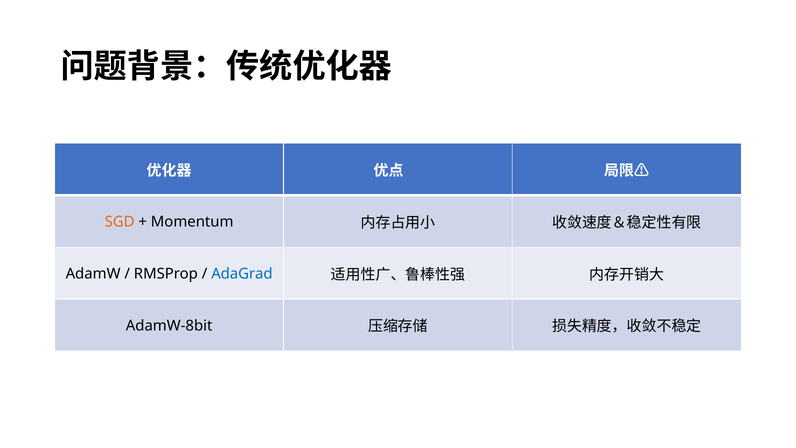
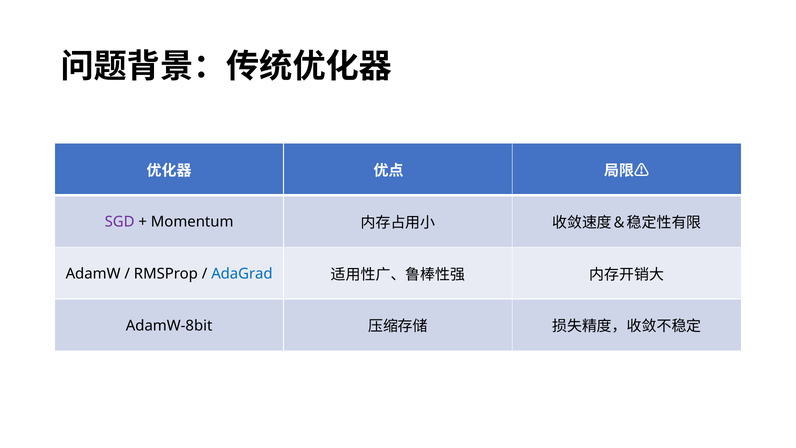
SGD colour: orange -> purple (120, 222)
